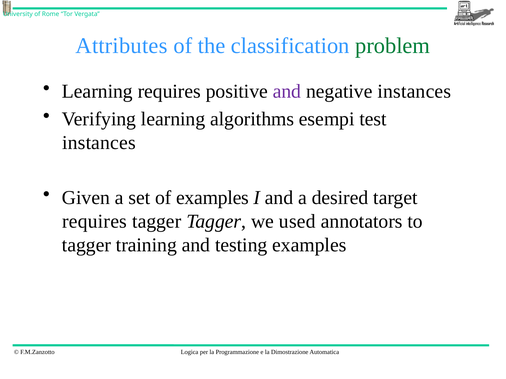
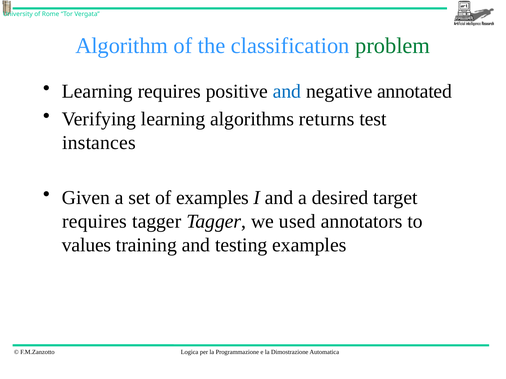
Attributes: Attributes -> Algorithm (122, 46)
and colour: purple -> blue (287, 92)
negative instances: instances -> annotated (415, 92)
esempi: esempi -> returns (327, 119)
tagger: tagger -> values (87, 245)
